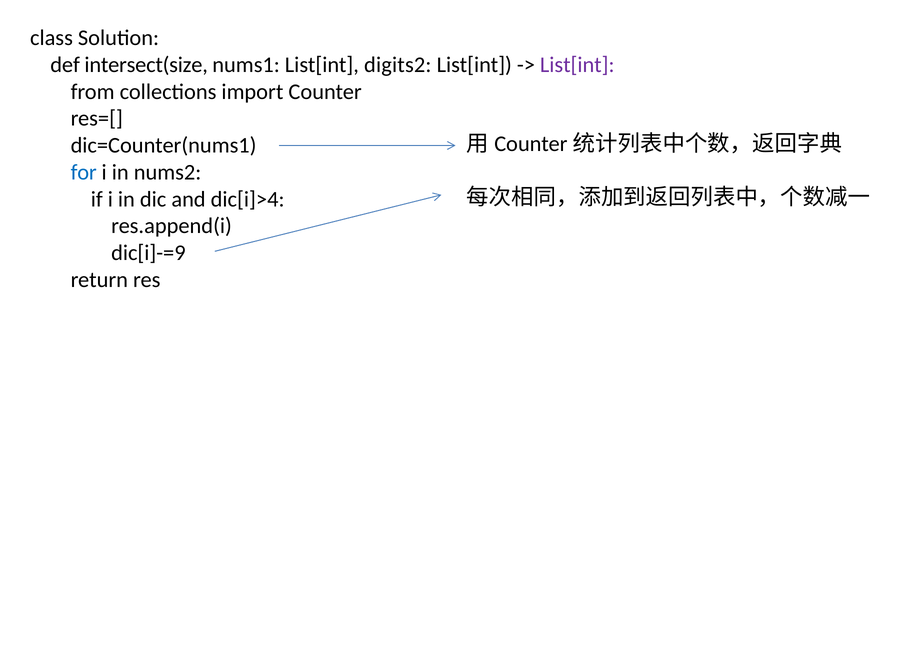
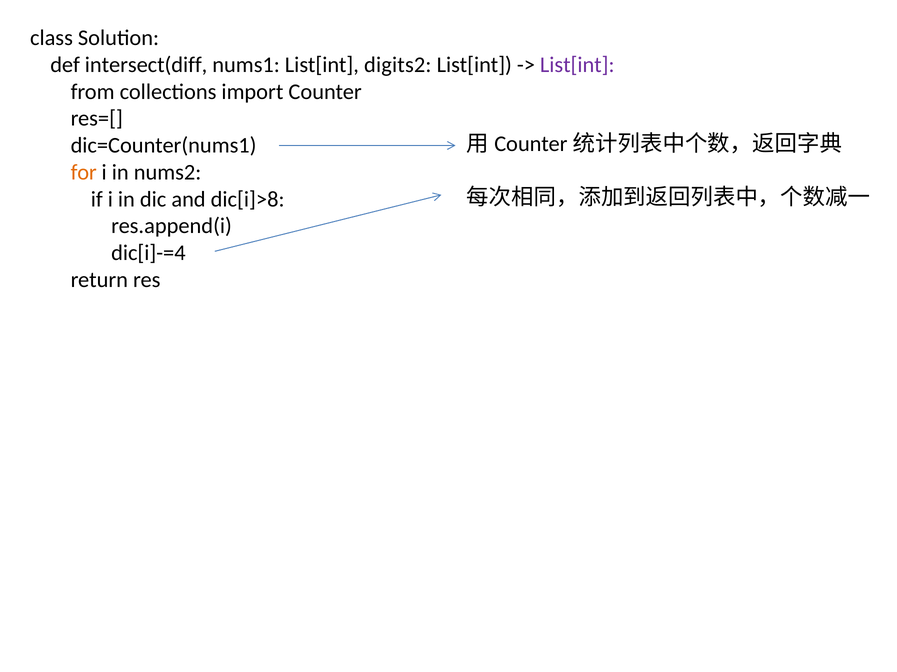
intersect(size: intersect(size -> intersect(diff (146, 65)
for colour: blue -> orange (84, 172)
dic[i]>4: dic[i]>4 -> dic[i]>8 (248, 199)
dic[i]-=9: dic[i]-=9 -> dic[i]-=4 (148, 253)
